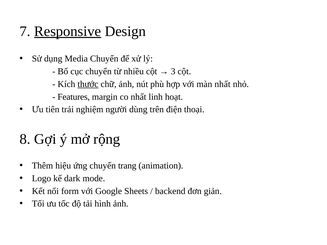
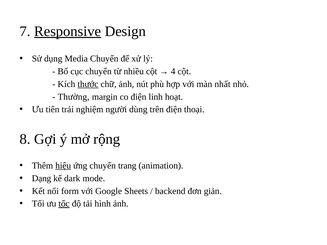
3: 3 -> 4 (173, 71)
Features: Features -> Thường (74, 97)
co nhất: nhất -> điện (138, 97)
hiệu underline: none -> present (63, 166)
Logo: Logo -> Dạng (42, 178)
tốc underline: none -> present (64, 204)
